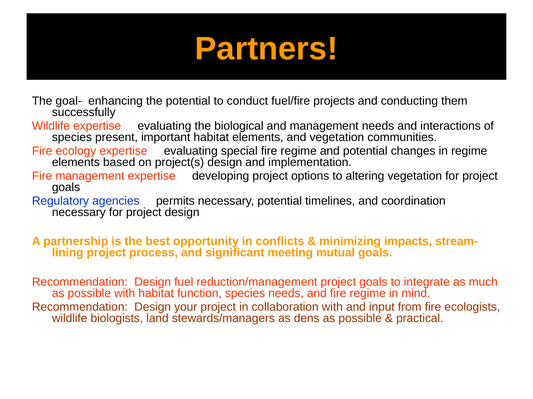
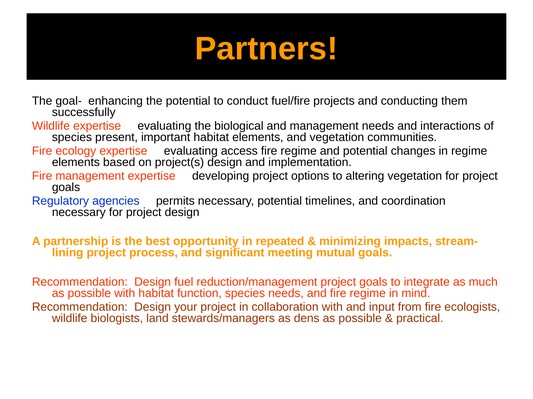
special: special -> access (239, 151)
conflicts: conflicts -> repeated (280, 242)
